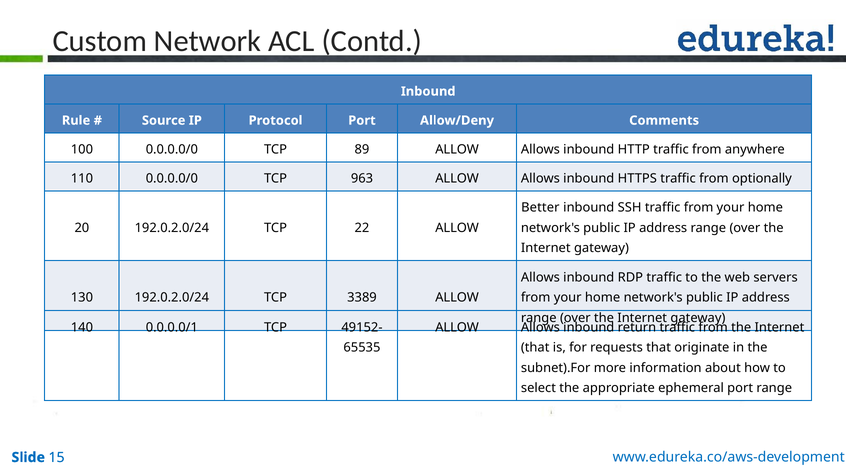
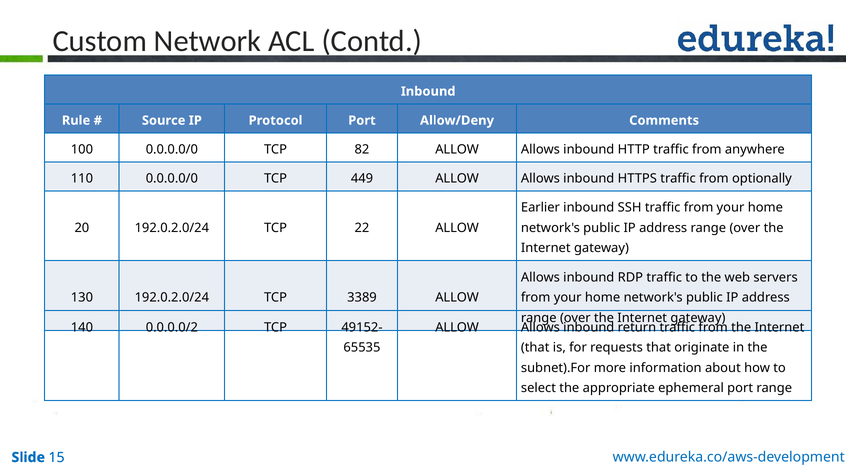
89: 89 -> 82 (362, 150)
963: 963 -> 449 (362, 179)
Better: Better -> Earlier (540, 208)
0.0.0.0/1: 0.0.0.0/1 -> 0.0.0.0/2 (172, 327)
